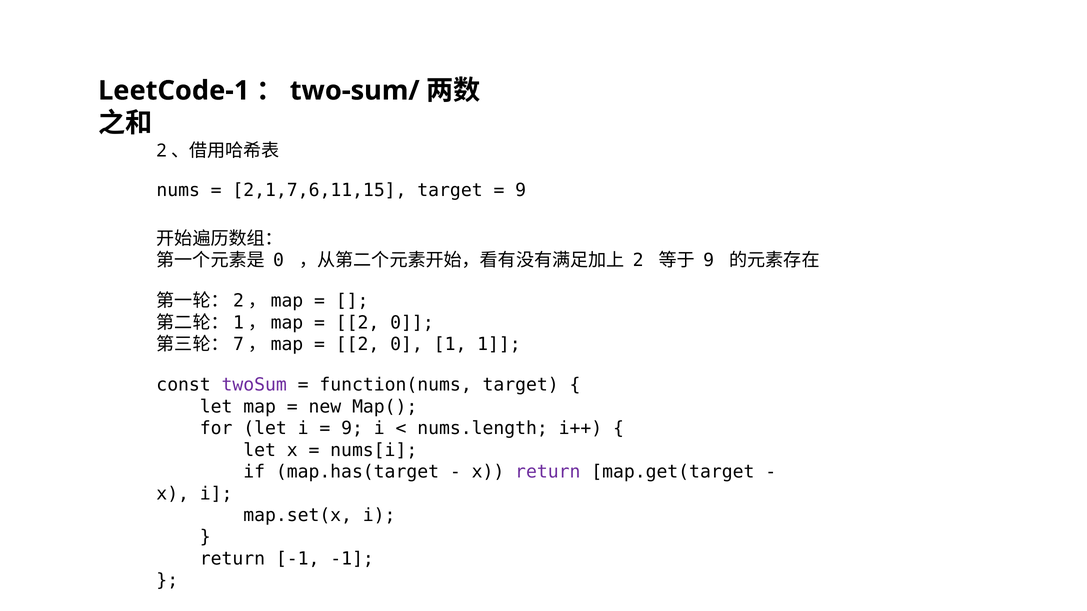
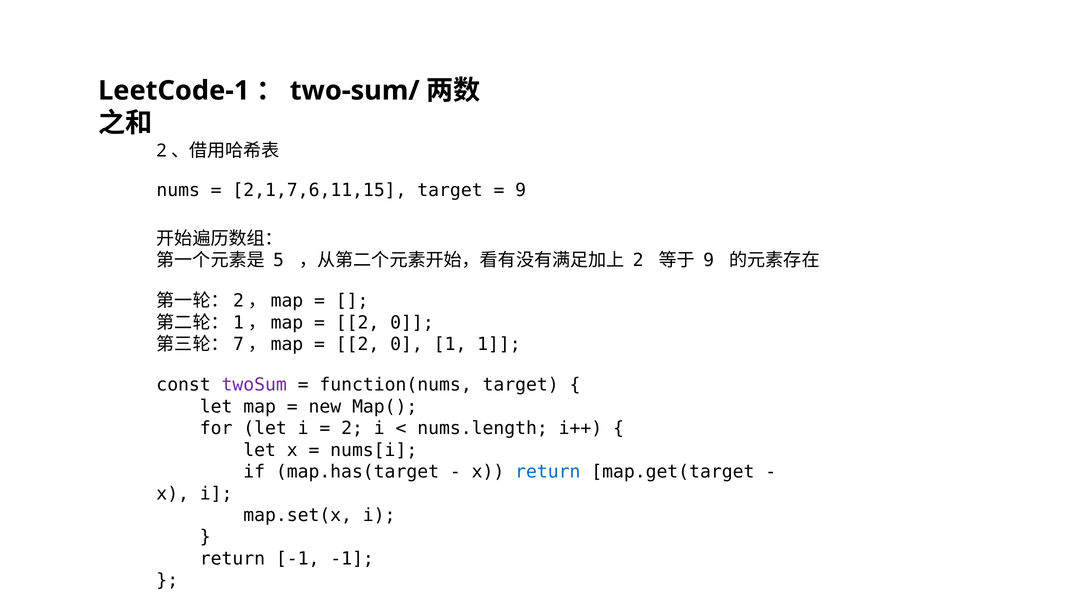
0: 0 -> 5 (279, 261)
9: 9 -> 2 (352, 429)
return colour: purple -> blue (548, 472)
